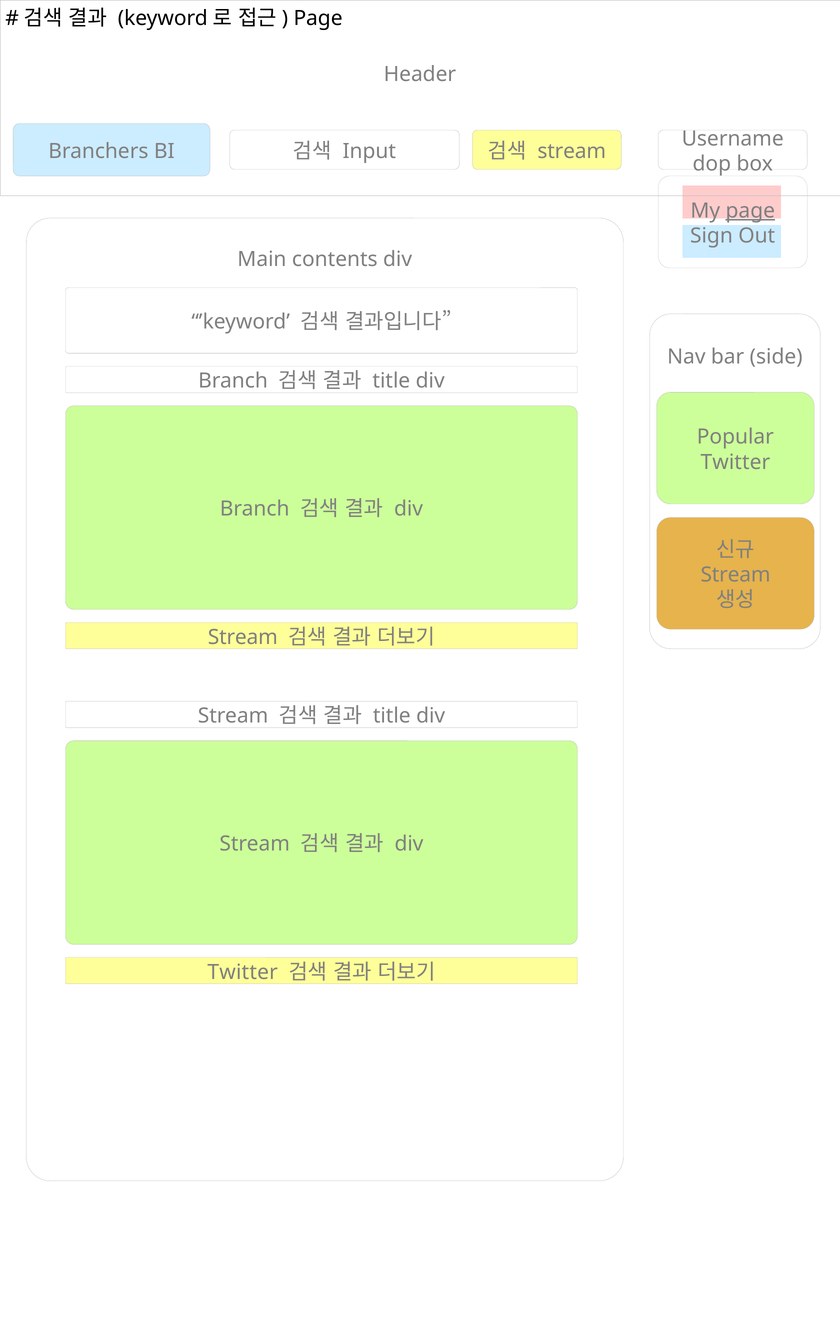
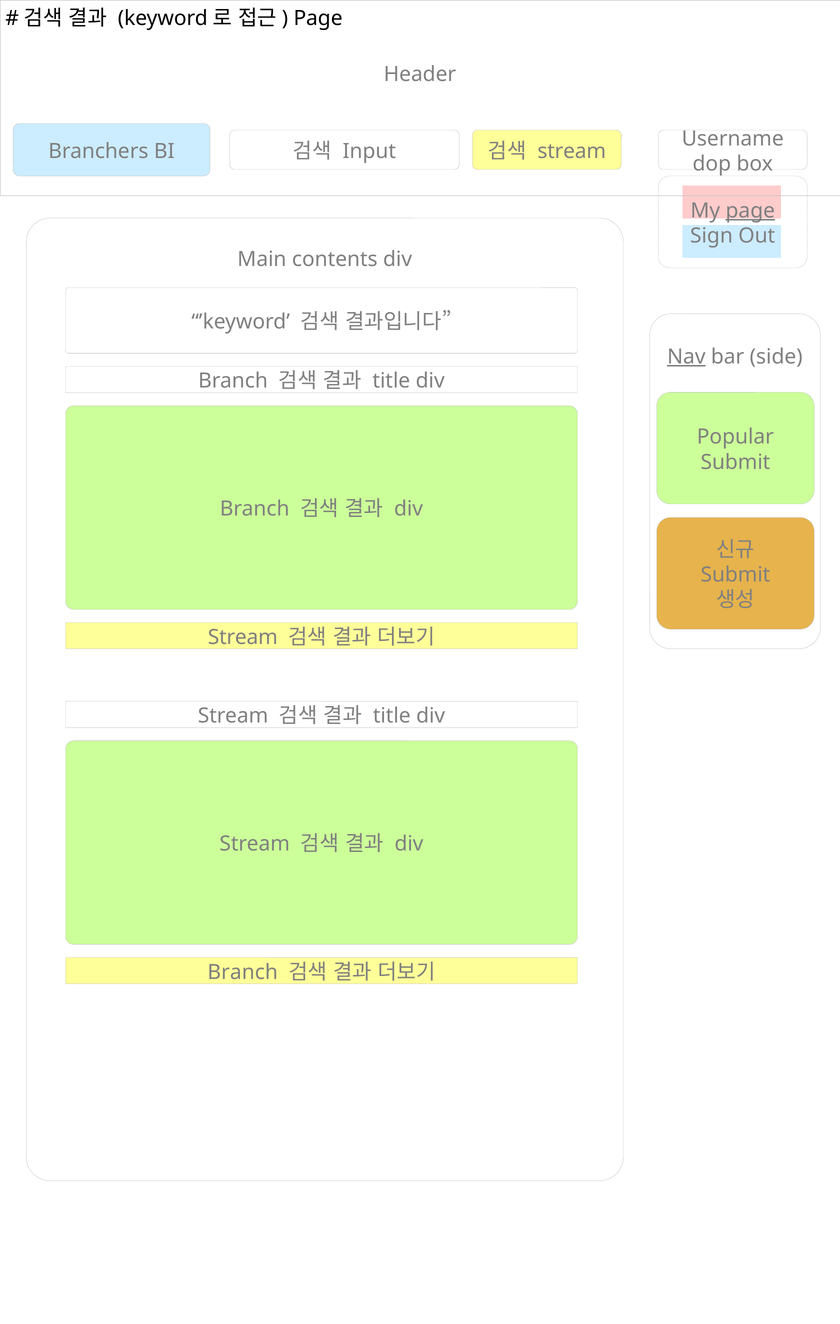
Nav underline: none -> present (686, 356)
Twitter: Twitter -> Submit (735, 462)
Stream: Stream -> Submit (735, 574)
Twitter: Twitter -> Branch (243, 971)
